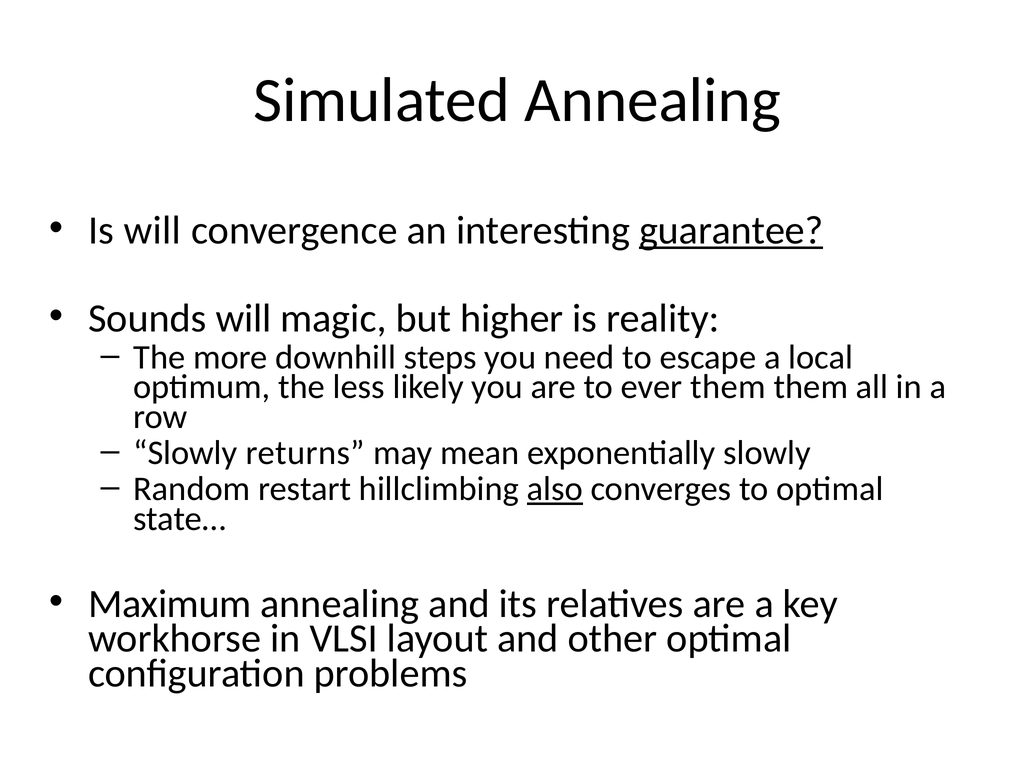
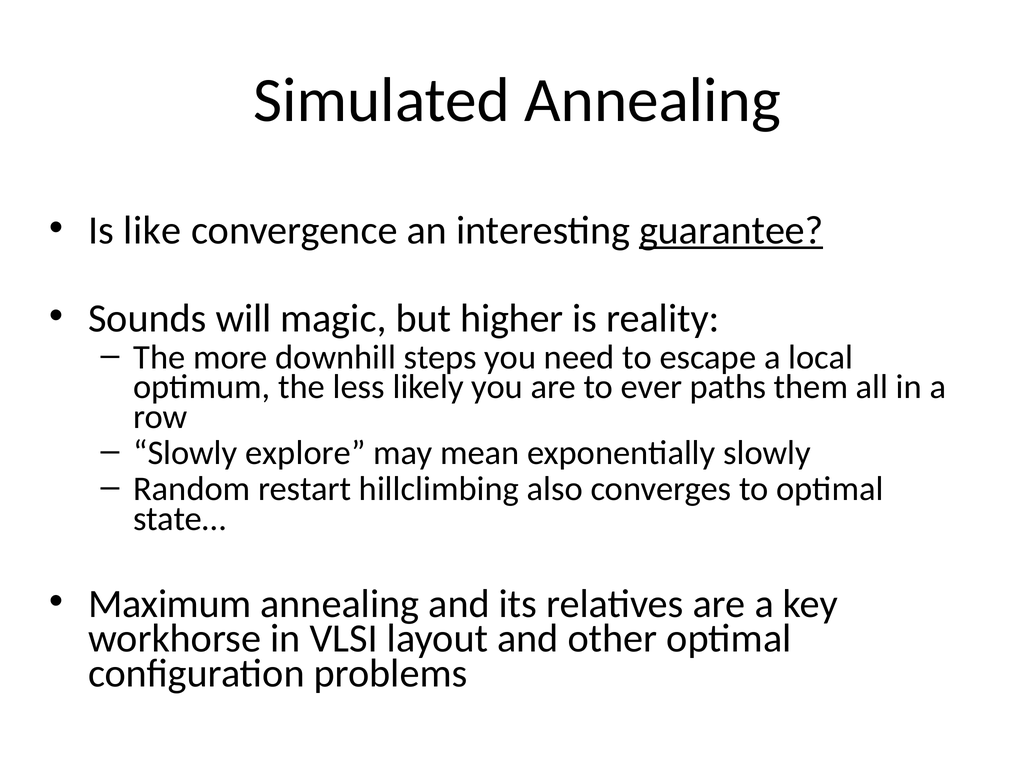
Is will: will -> like (152, 231)
ever them: them -> paths (728, 387)
returns: returns -> explore (305, 453)
also underline: present -> none (555, 489)
